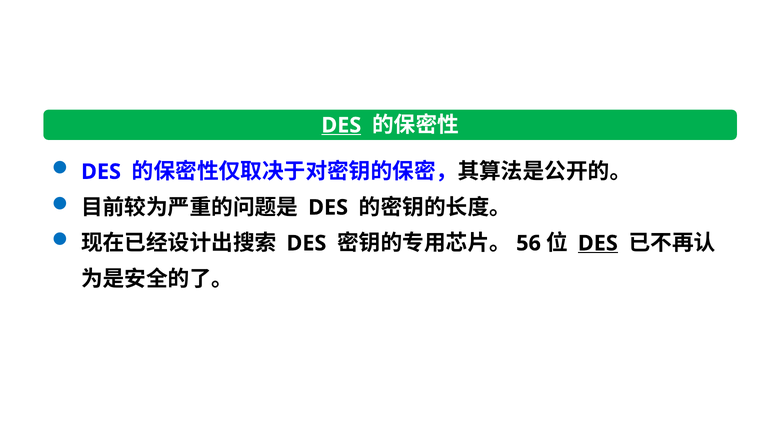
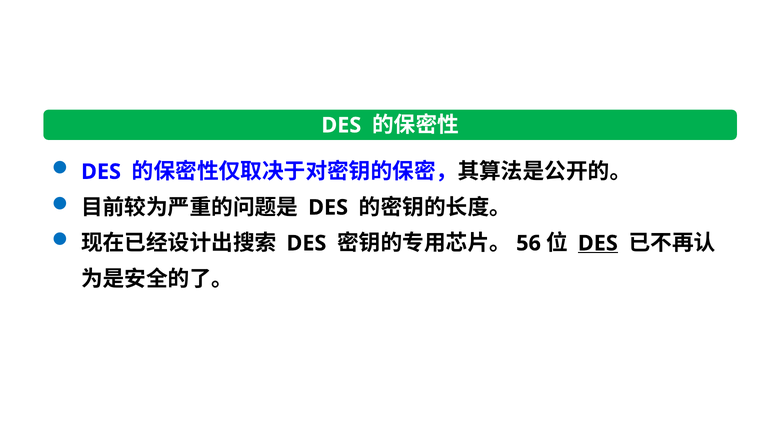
DES underline: present -> none (341, 125)
